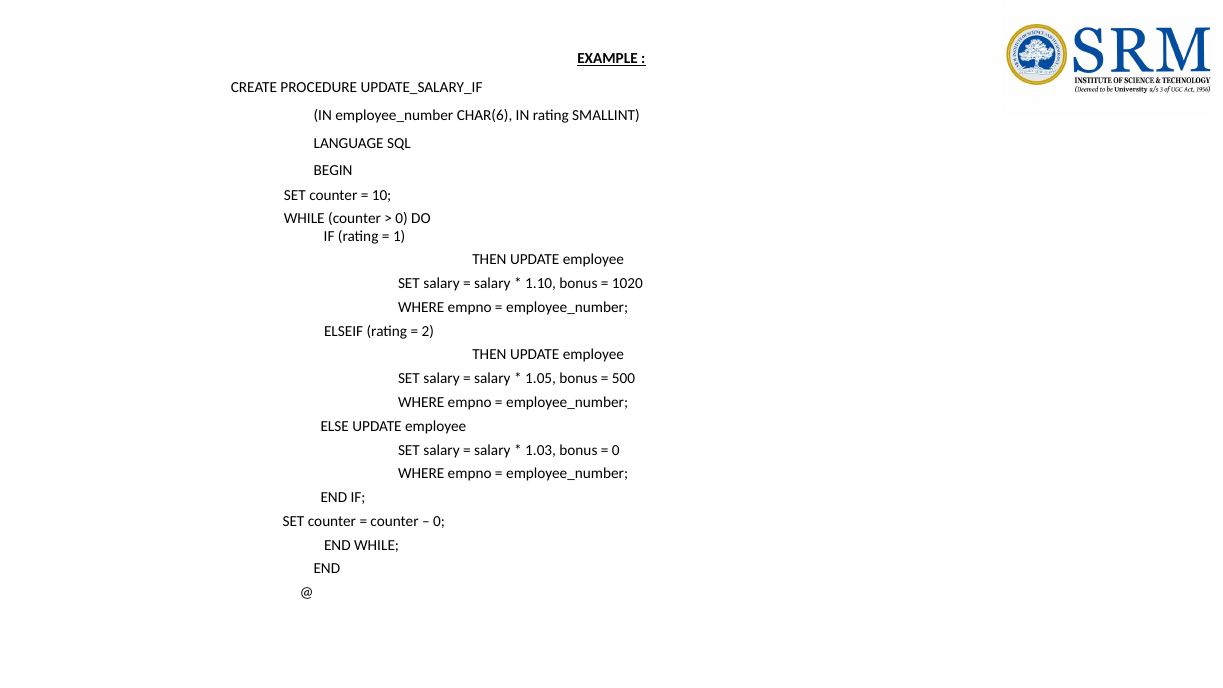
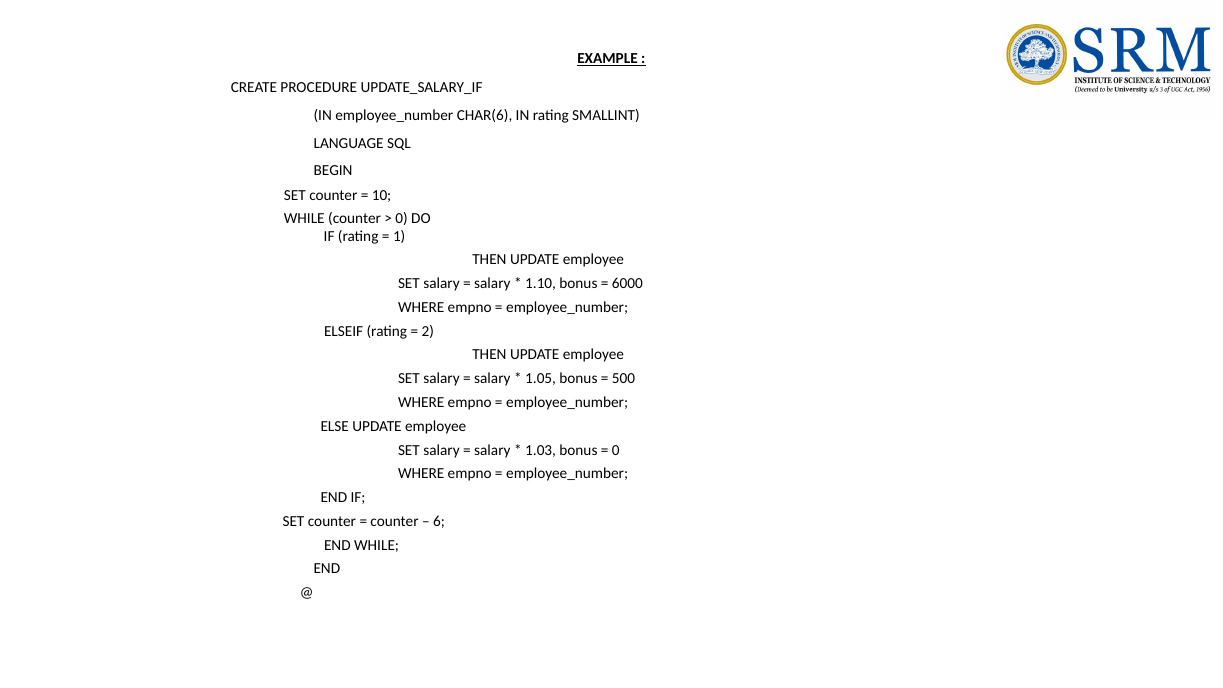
1020: 1020 -> 6000 (627, 284)
0: 0 -> 6 (439, 521)
